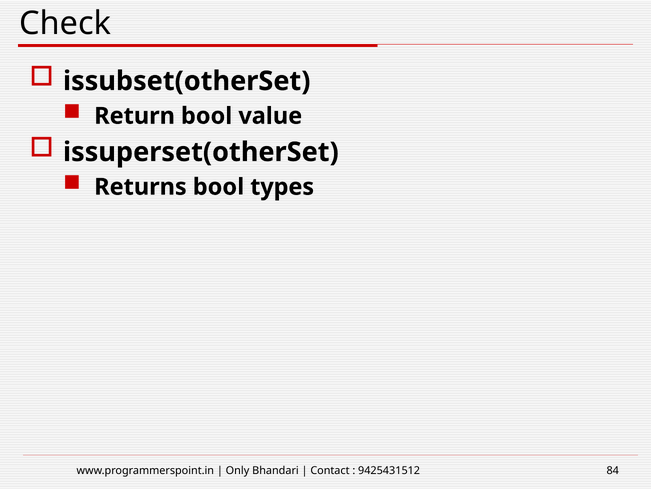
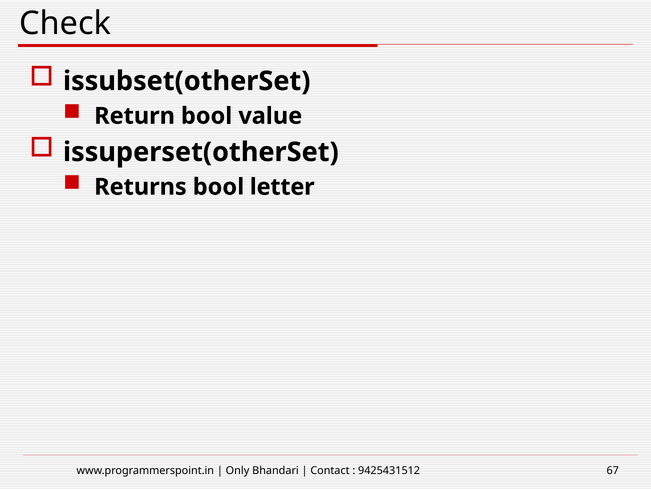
types: types -> letter (282, 187)
84: 84 -> 67 (613, 470)
